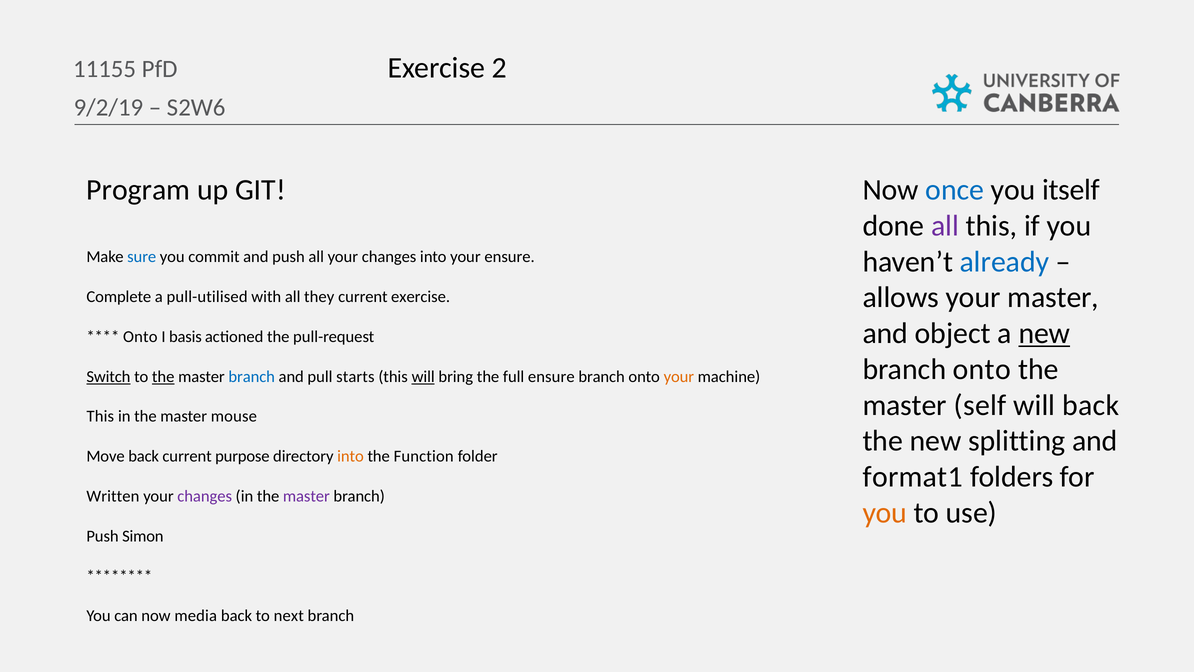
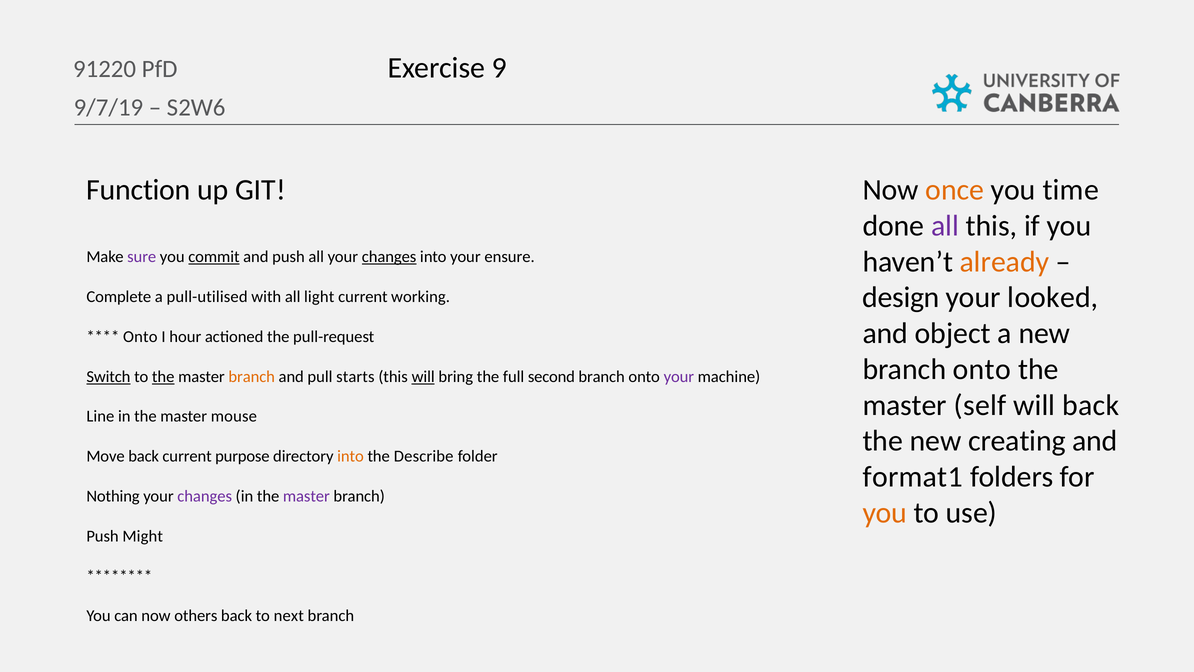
2: 2 -> 9 (500, 68)
11155: 11155 -> 91220 (105, 69)
9/2/19: 9/2/19 -> 9/7/19 (108, 108)
Program: Program -> Function (138, 190)
once colour: blue -> orange (955, 190)
itself: itself -> time (1071, 190)
already colour: blue -> orange (1004, 262)
sure colour: blue -> purple (142, 257)
commit underline: none -> present (214, 257)
changes underline: none -> present (389, 257)
allows: allows -> design (901, 297)
your master: master -> looked (1053, 297)
they: they -> light (319, 297)
current exercise: exercise -> working (421, 297)
new underline: present -> none (1044, 333)
basis: basis -> hour (185, 337)
branch colour: blue -> orange (252, 376)
full ensure: ensure -> second (551, 376)
your colour: orange -> purple (679, 376)
This: This -> Line (100, 416)
splitting: splitting -> creating (1017, 441)
Function: Function -> Describe (424, 456)
Written: Written -> Nothing (113, 496)
Simon: Simon -> Might (143, 536)
media: media -> others (196, 616)
